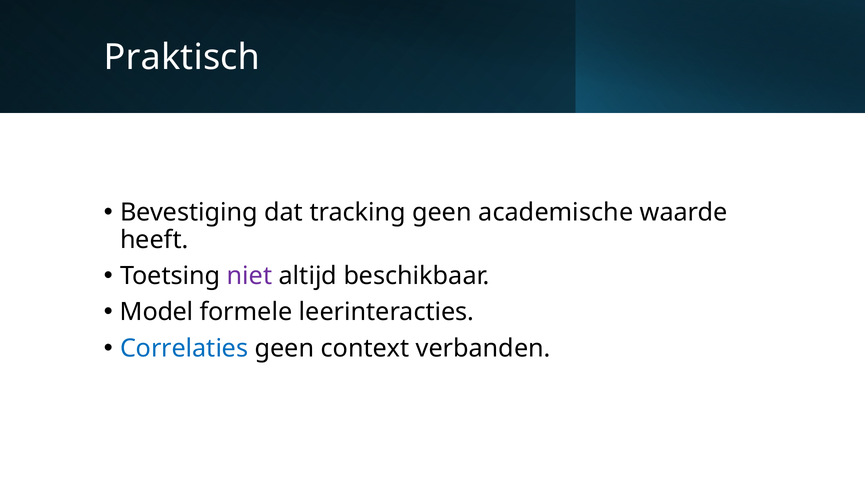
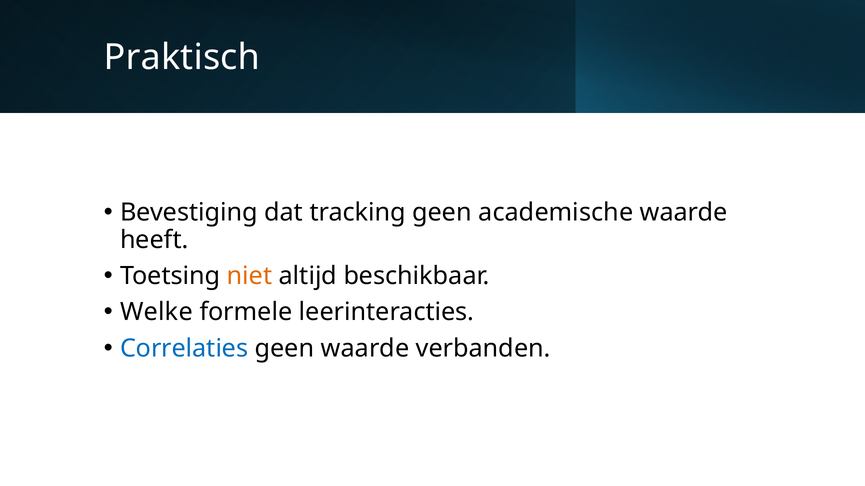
niet colour: purple -> orange (250, 276)
Model: Model -> Welke (156, 312)
geen context: context -> waarde (365, 349)
